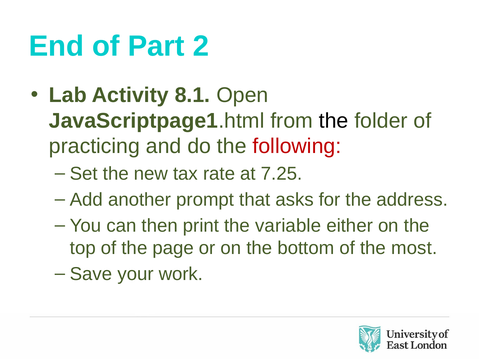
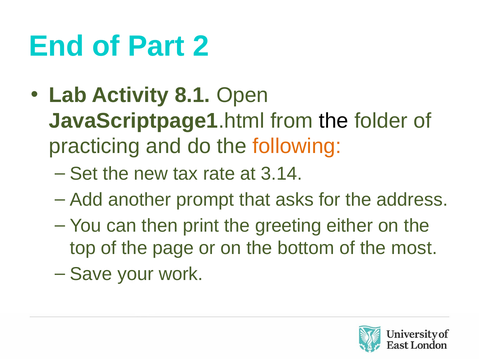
following colour: red -> orange (297, 146)
7.25: 7.25 -> 3.14 (282, 174)
variable: variable -> greeting (288, 226)
